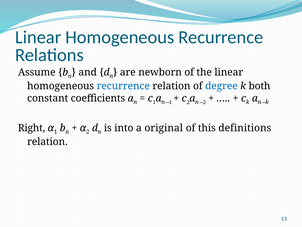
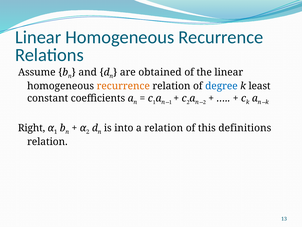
newborn: newborn -> obtained (160, 72)
recurrence colour: blue -> orange (123, 86)
both: both -> least (260, 86)
a original: original -> relation (164, 128)
